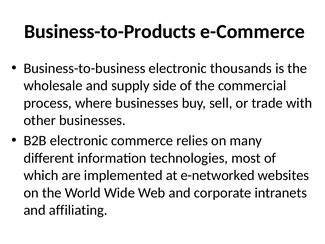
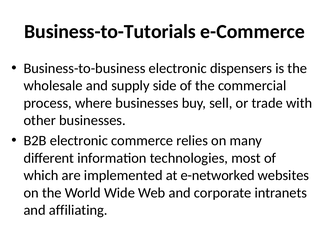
Business-to-Products: Business-to-Products -> Business-to-Tutorials (110, 31)
thousands: thousands -> dispensers (241, 68)
